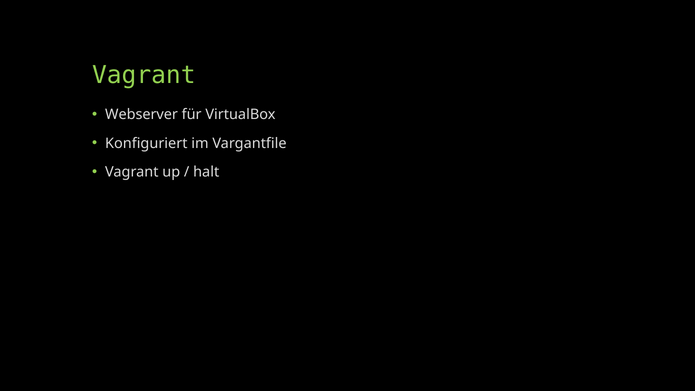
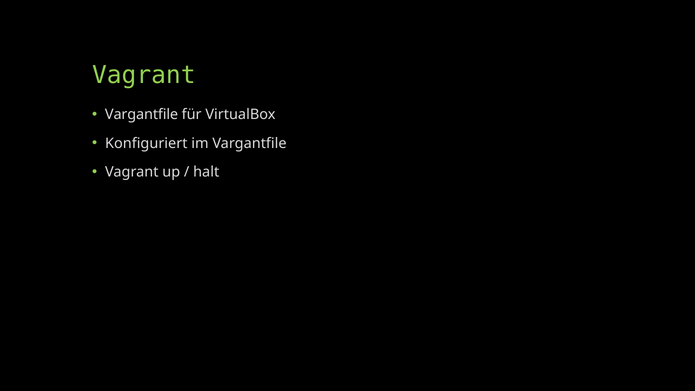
Webserver: Webserver -> Vargantfile (142, 115)
